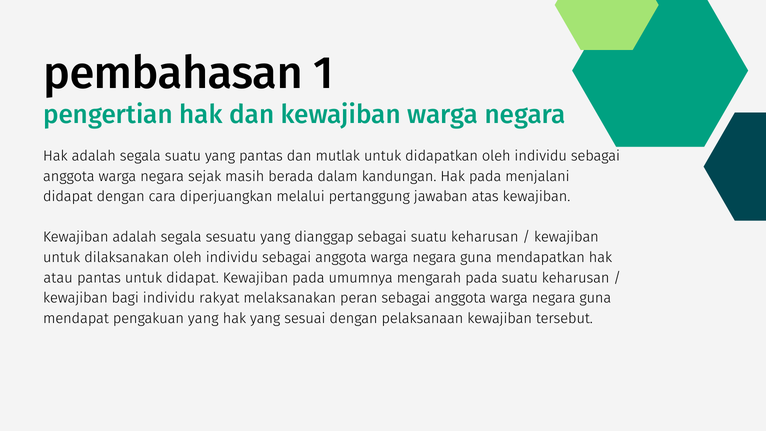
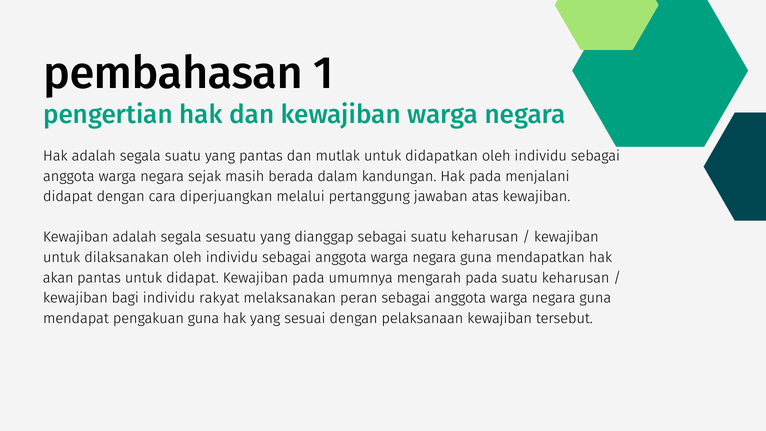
atau: atau -> akan (58, 278)
pengakuan yang: yang -> guna (203, 318)
